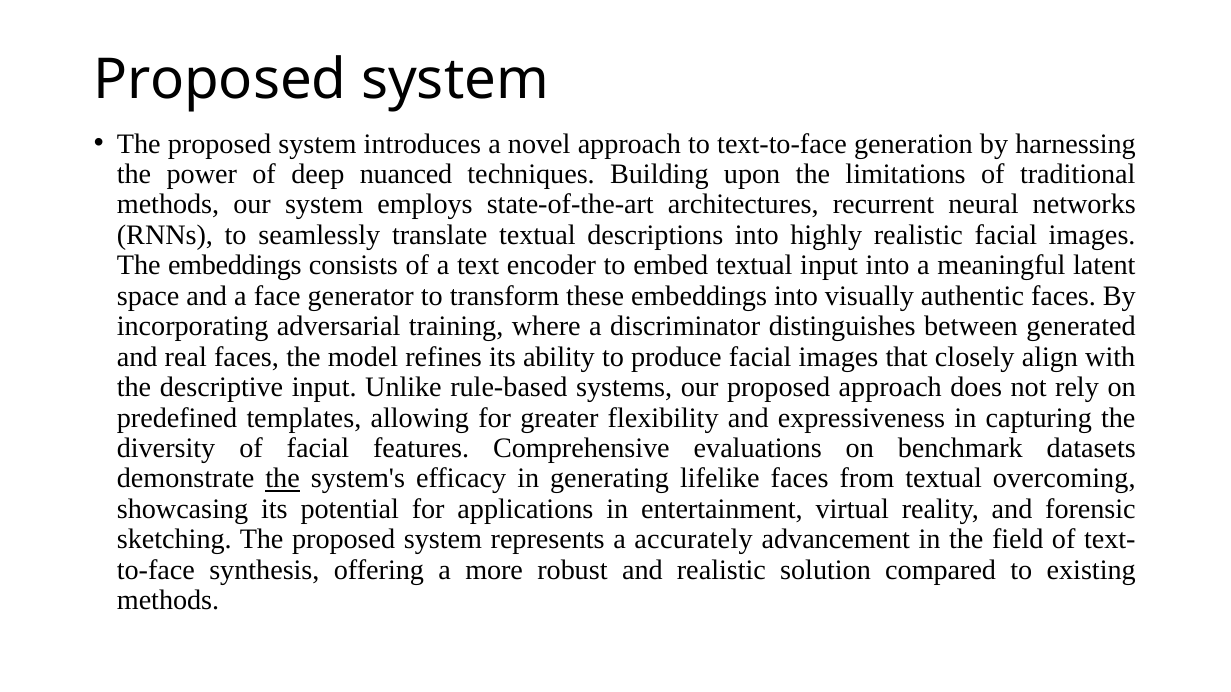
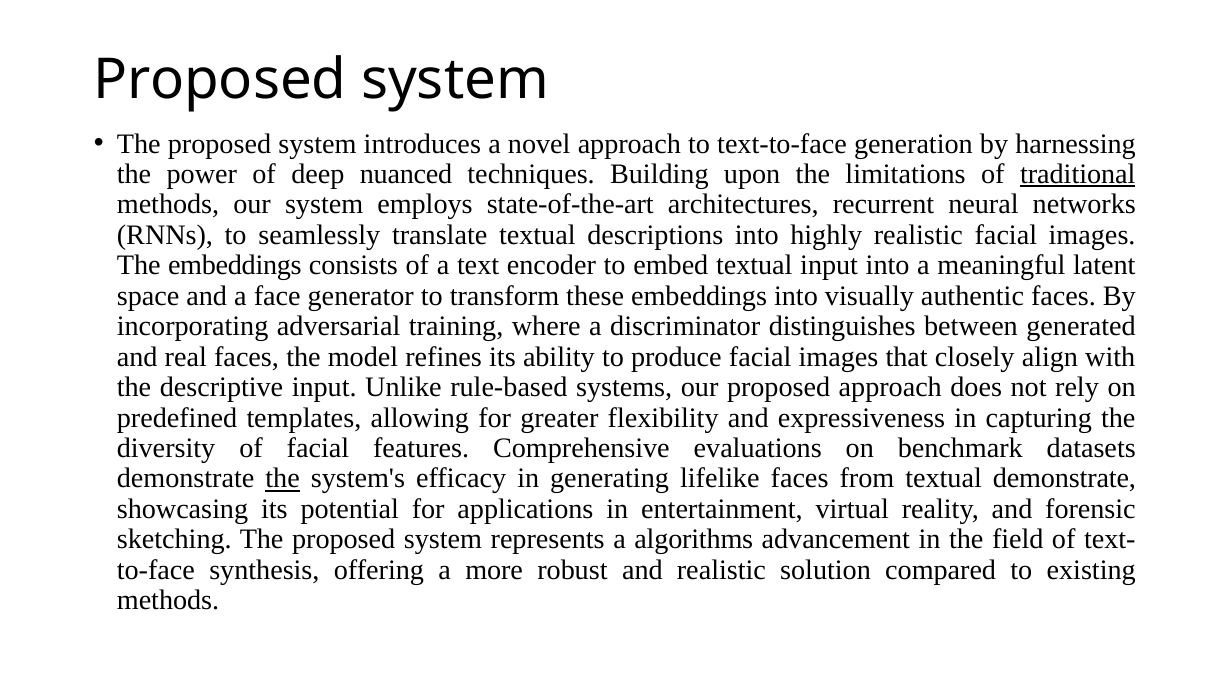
traditional underline: none -> present (1078, 174)
textual overcoming: overcoming -> demonstrate (1064, 479)
accurately: accurately -> algorithms (694, 540)
